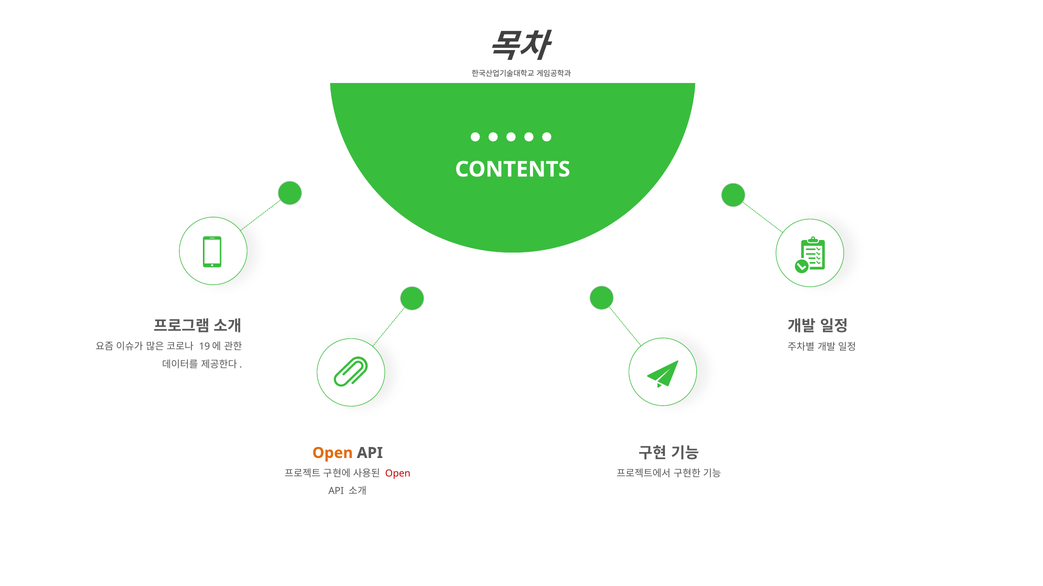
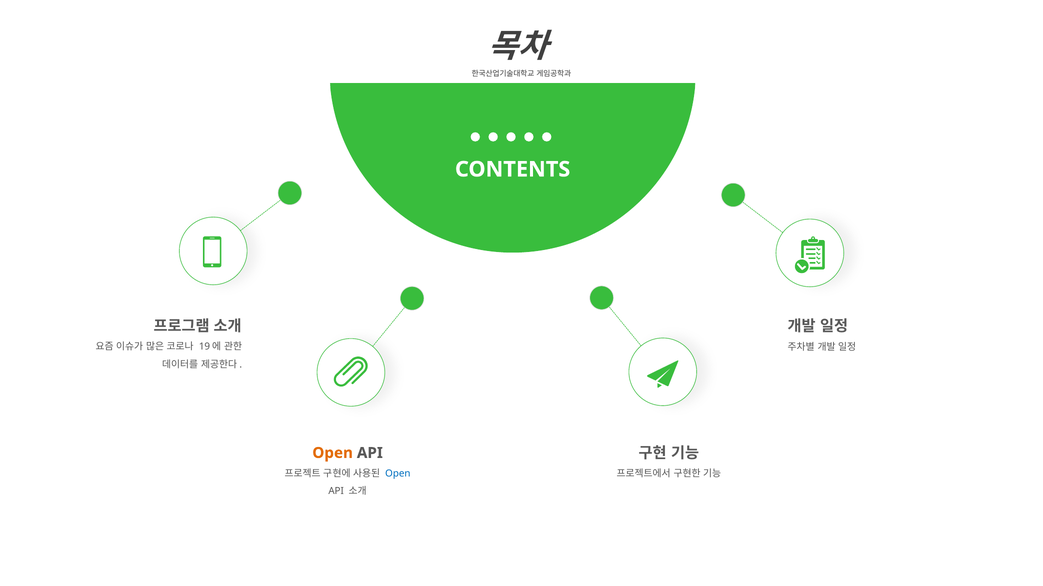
Open colour: red -> blue (398, 474)
